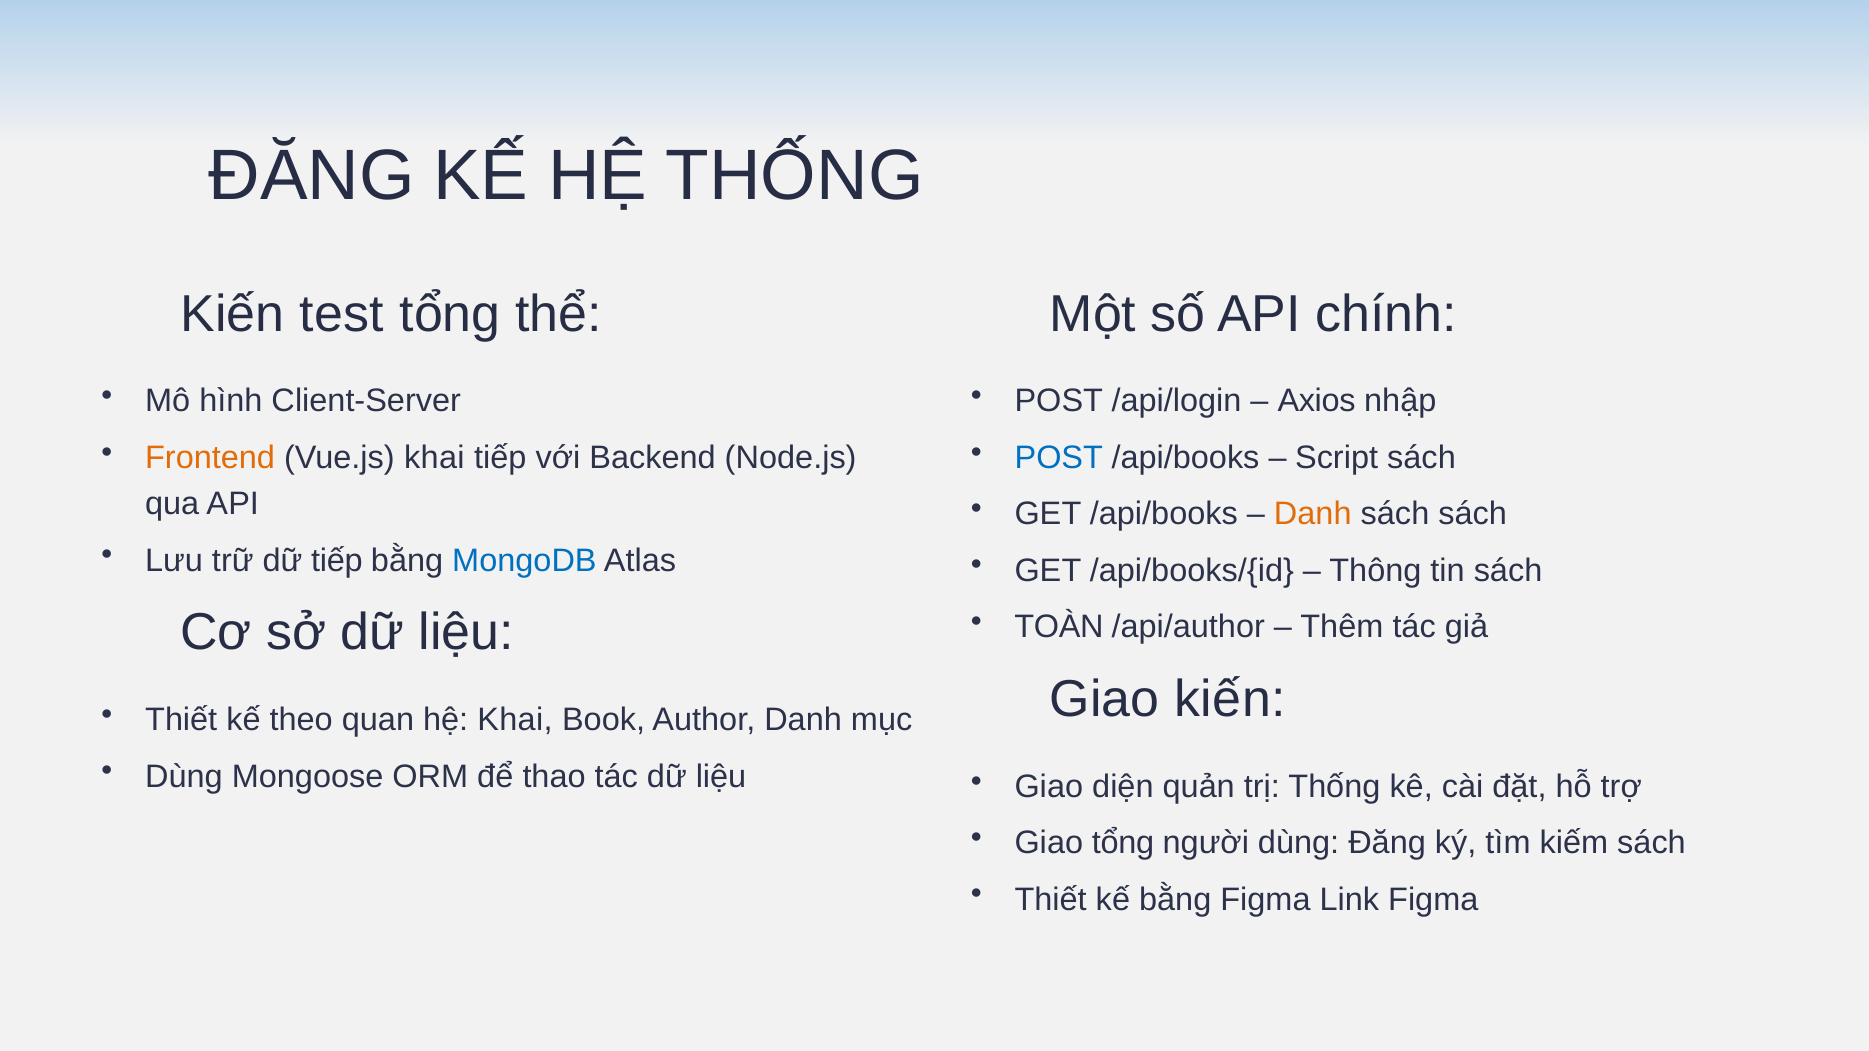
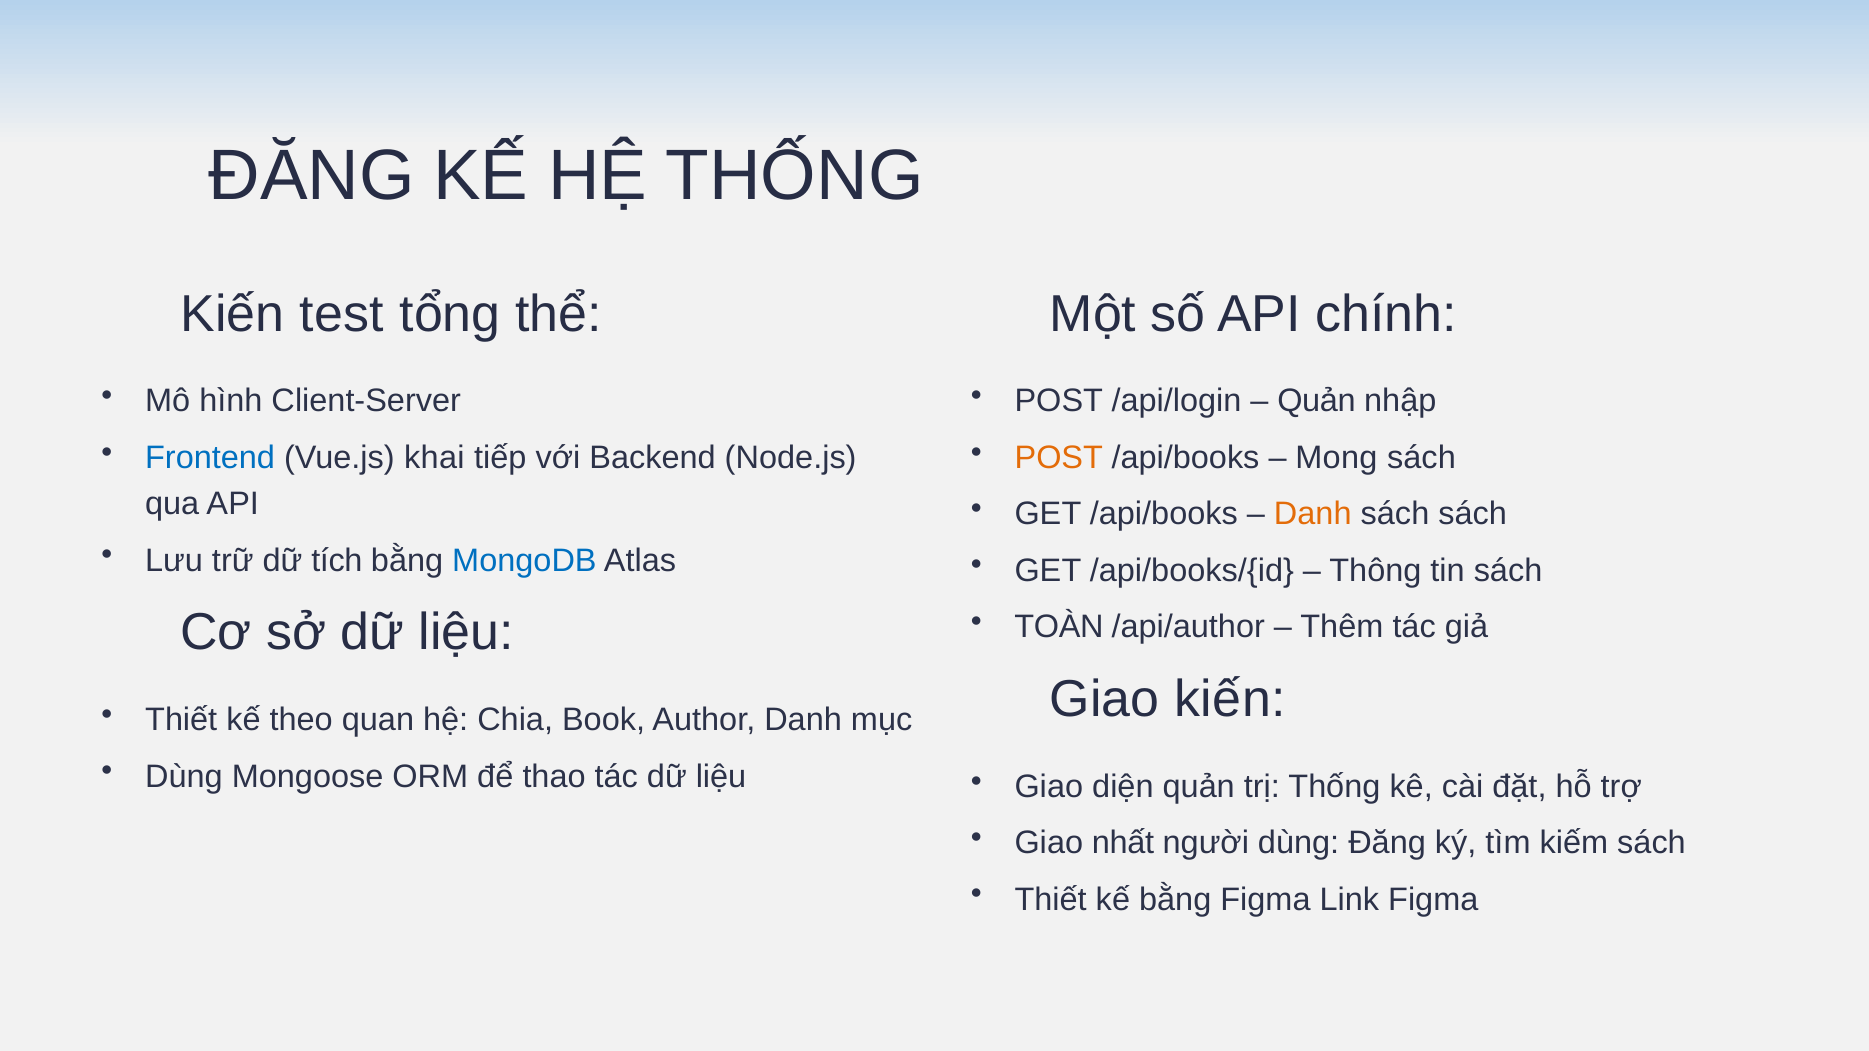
Axios: Axios -> Quản (1317, 401)
Frontend colour: orange -> blue (210, 458)
POST colour: blue -> orange (1059, 458)
Script: Script -> Mong (1336, 458)
dữ tiếp: tiếp -> tích (337, 561)
hệ Khai: Khai -> Chia (515, 720)
Giao tổng: tổng -> nhất (1123, 843)
